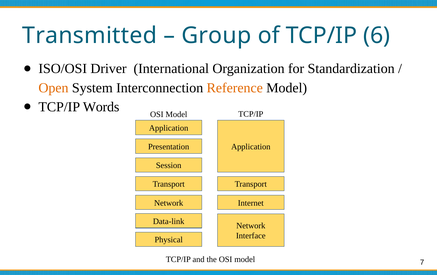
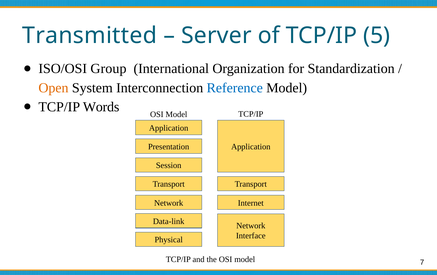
Group: Group -> Server (216, 36)
6: 6 -> 5 (377, 36)
Driver: Driver -> Group (108, 69)
Reference colour: orange -> blue (235, 88)
